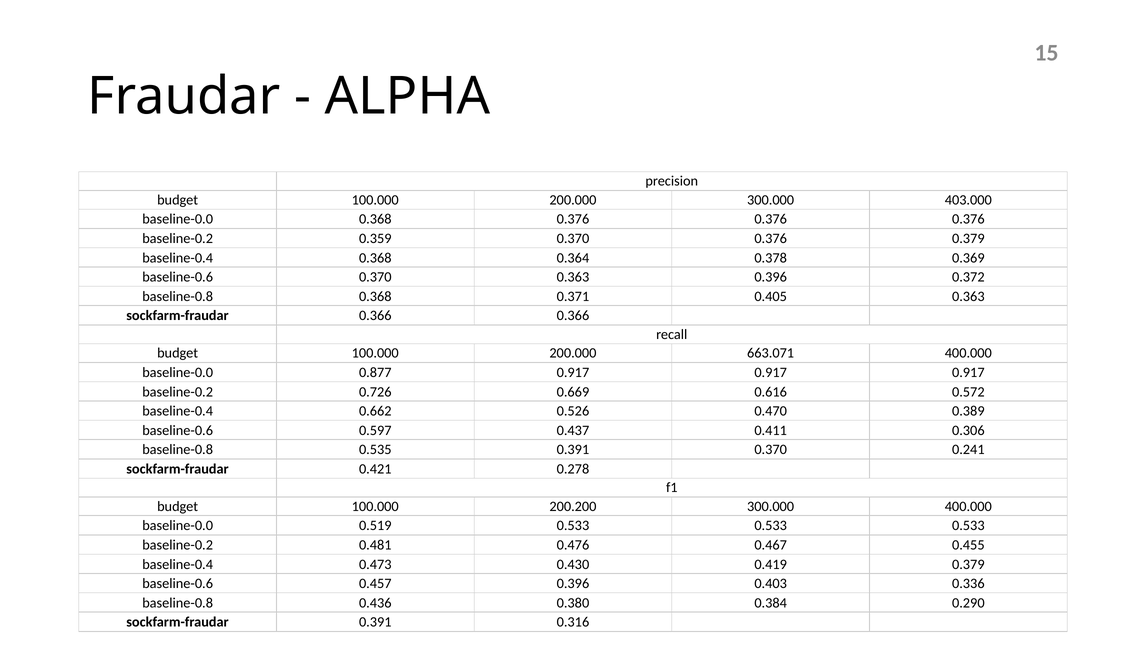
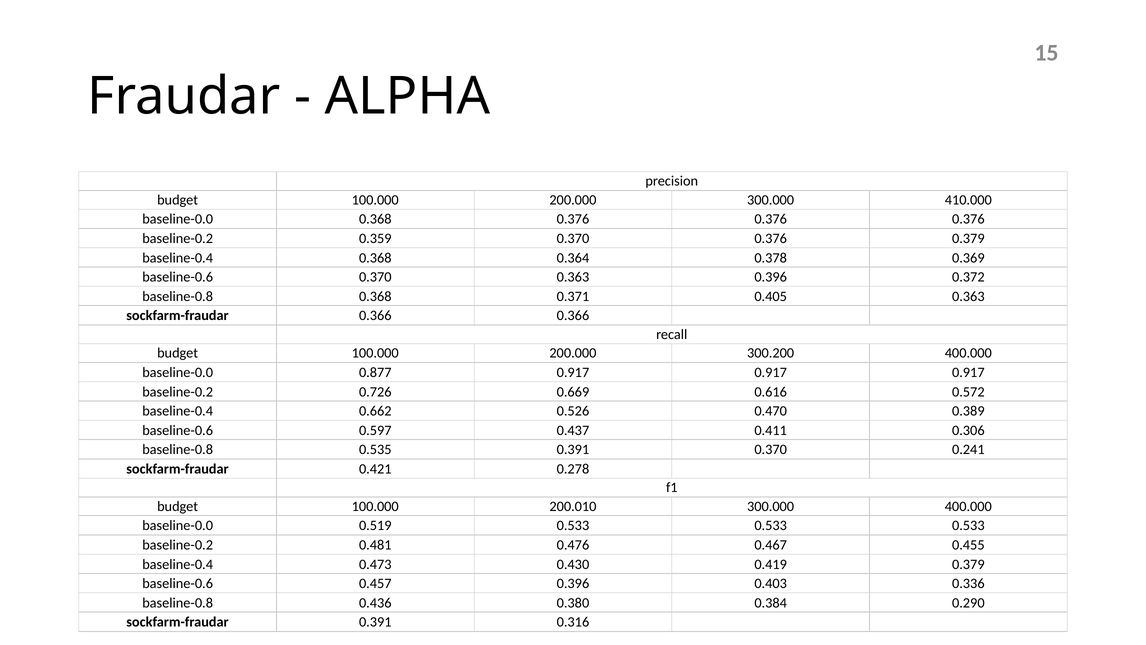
403.000: 403.000 -> 410.000 (968, 200)
663.071: 663.071 -> 300.200 (771, 353)
200.200: 200.200 -> 200.010 (573, 506)
